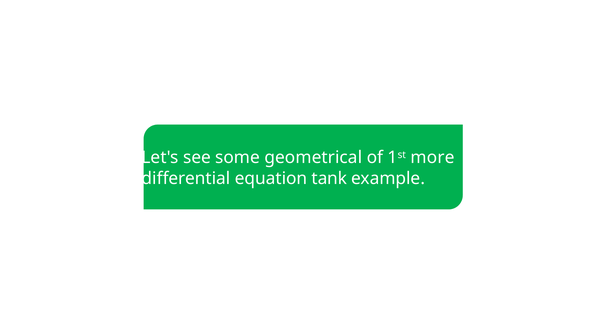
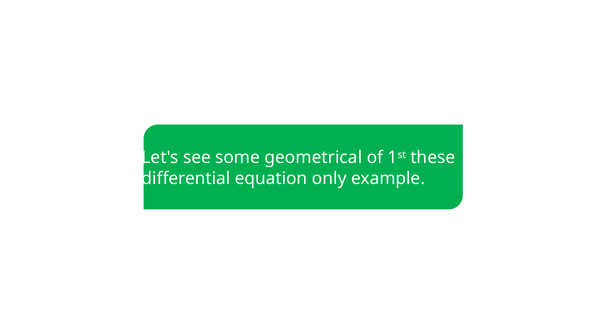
more: more -> these (433, 157)
tank: tank -> only (329, 178)
